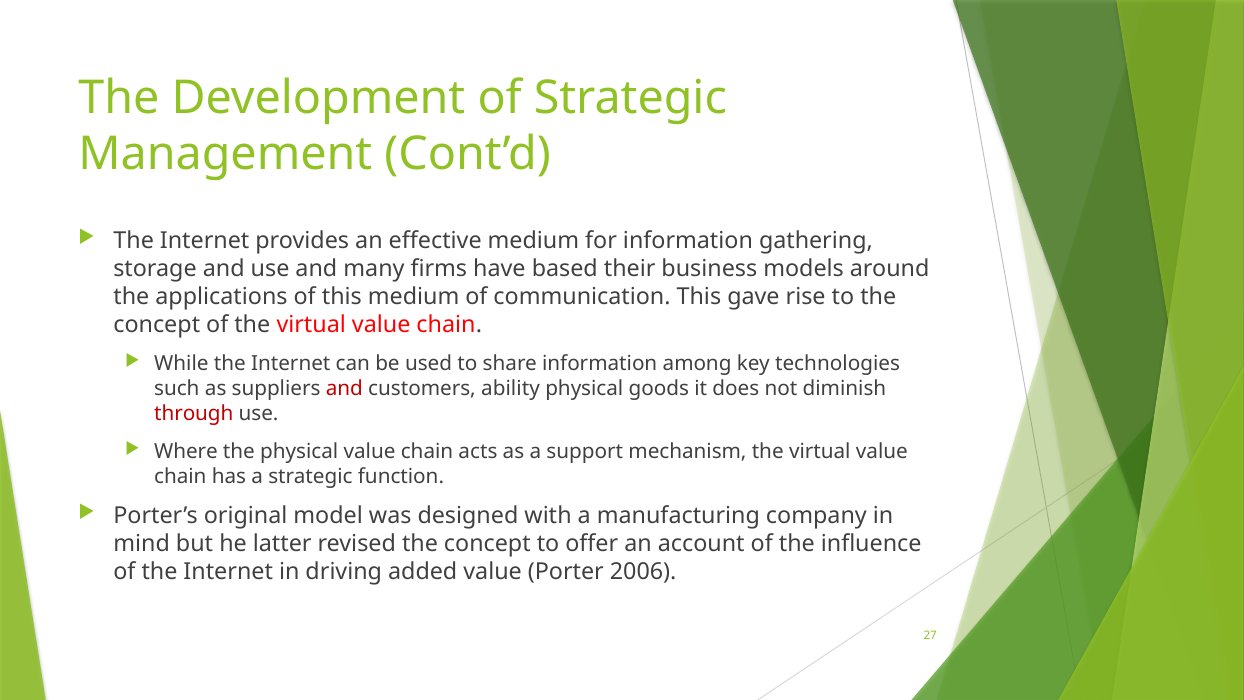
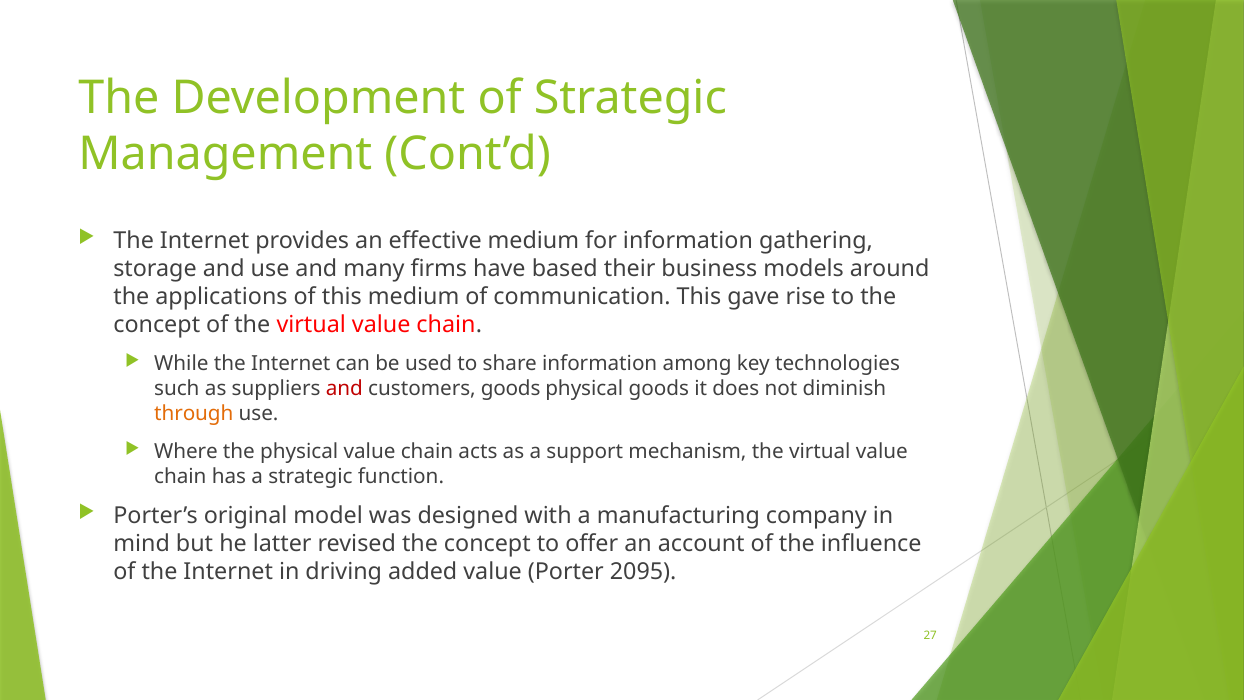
customers ability: ability -> goods (511, 389)
through colour: red -> orange (194, 414)
2006: 2006 -> 2095 (643, 572)
